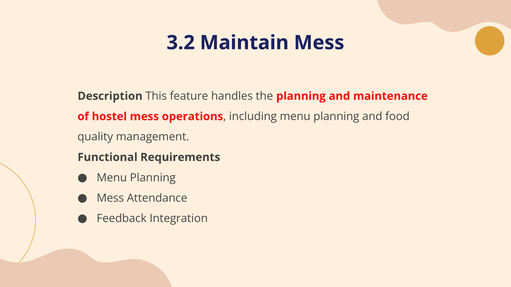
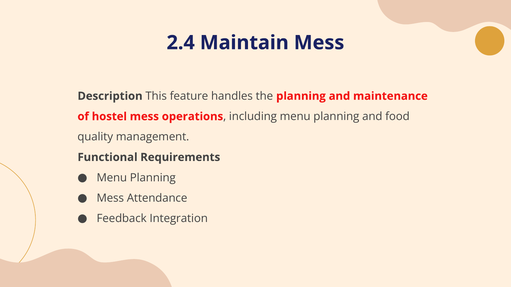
3.2: 3.2 -> 2.4 (181, 43)
